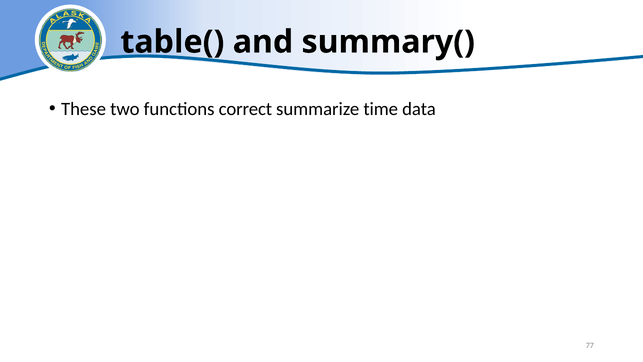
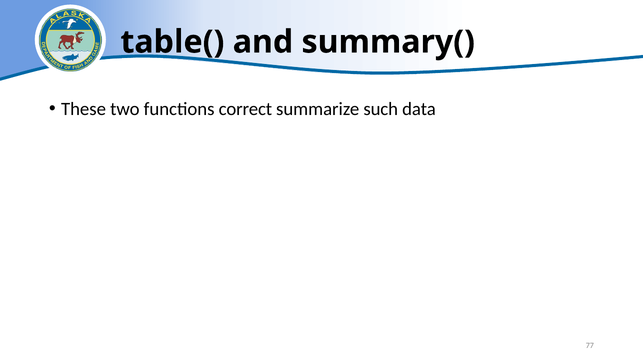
time: time -> such (381, 109)
